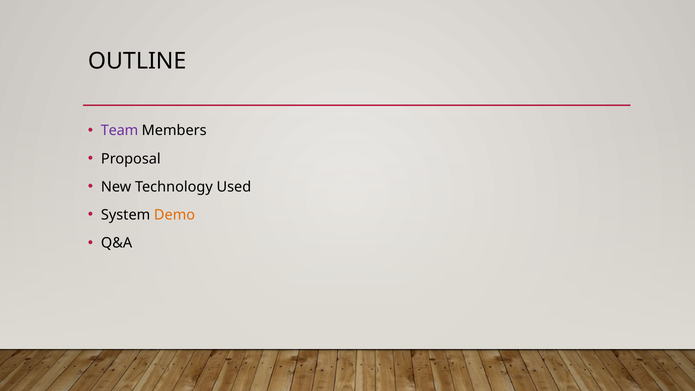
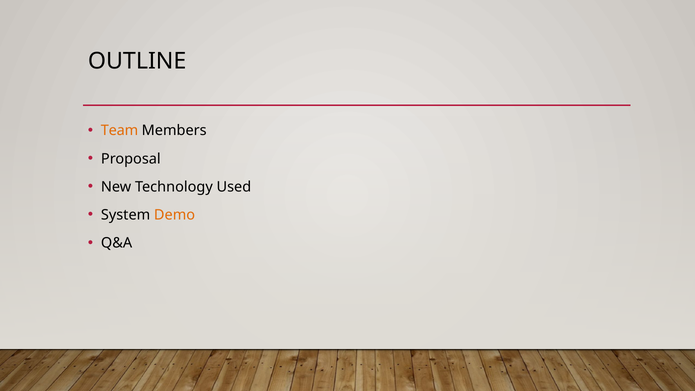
Team colour: purple -> orange (120, 131)
